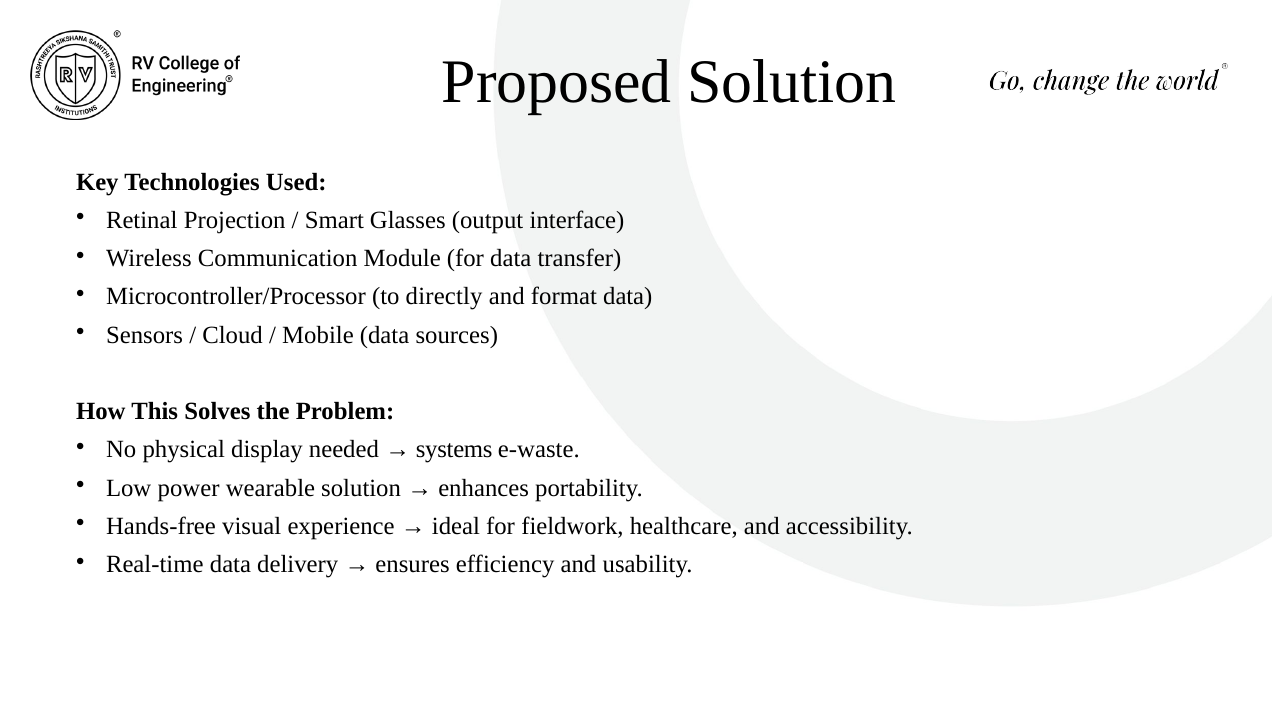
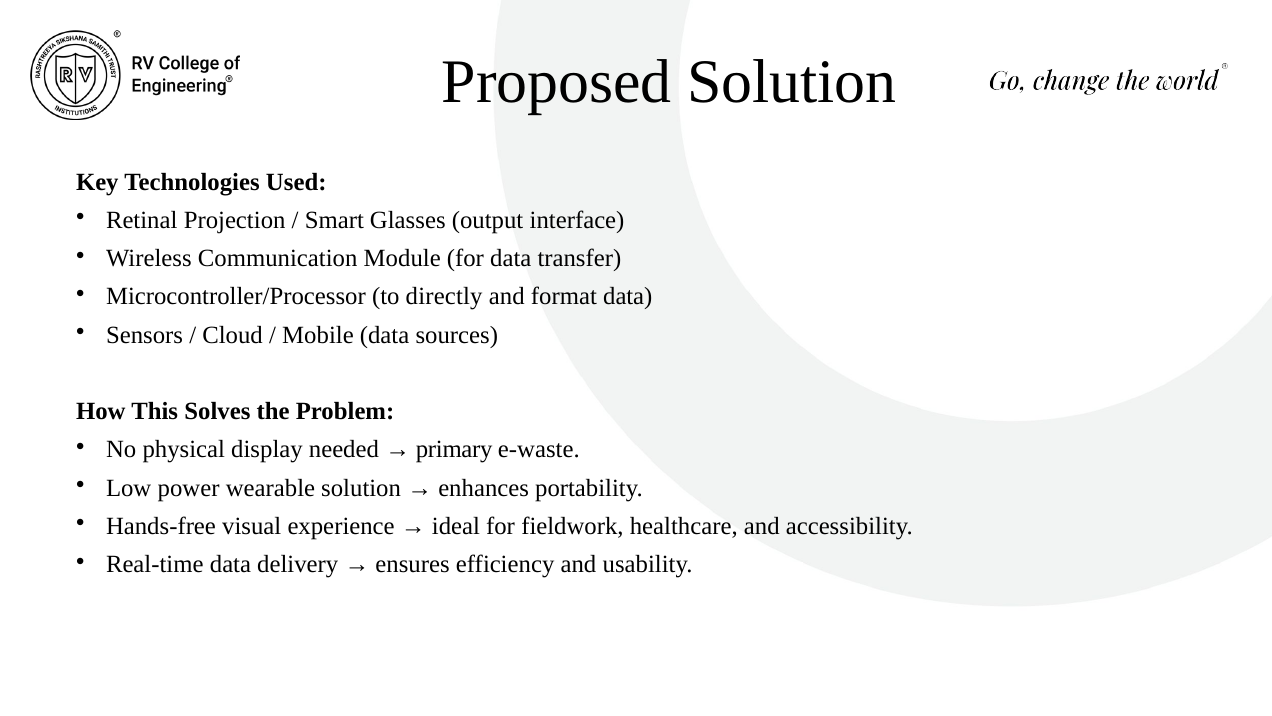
systems: systems -> primary (454, 449)
